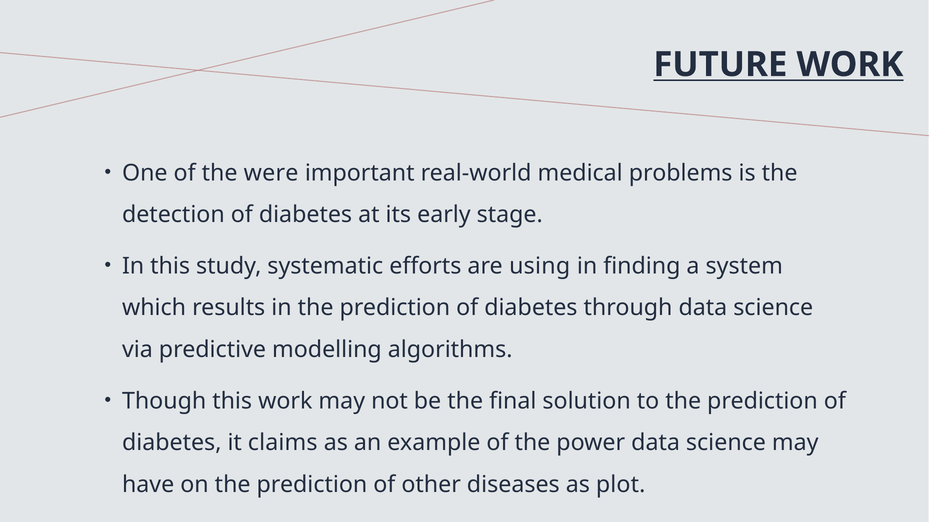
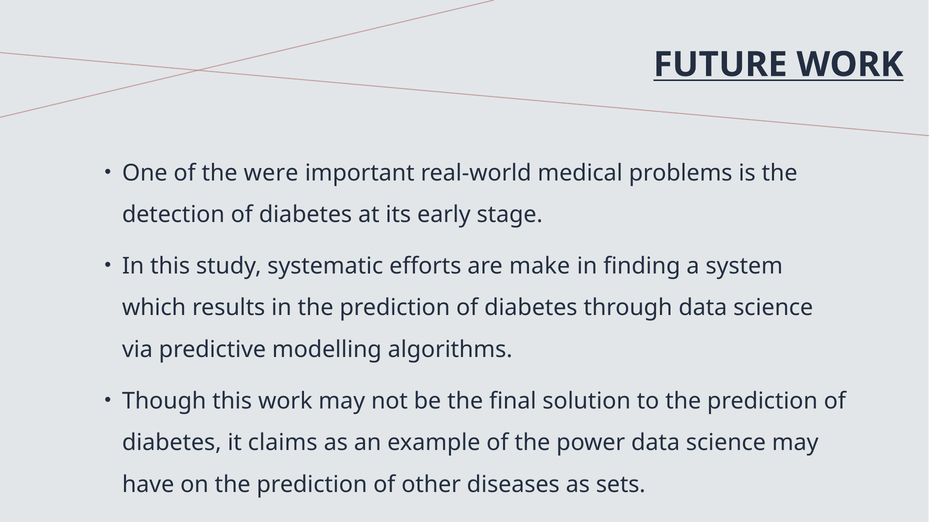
using: using -> make (540, 266)
plot: plot -> sets (621, 485)
